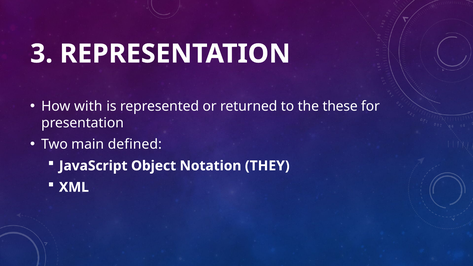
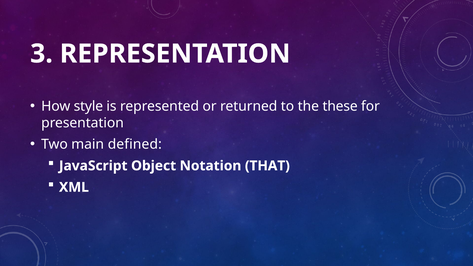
with: with -> style (88, 106)
THEY: THEY -> THAT (267, 166)
